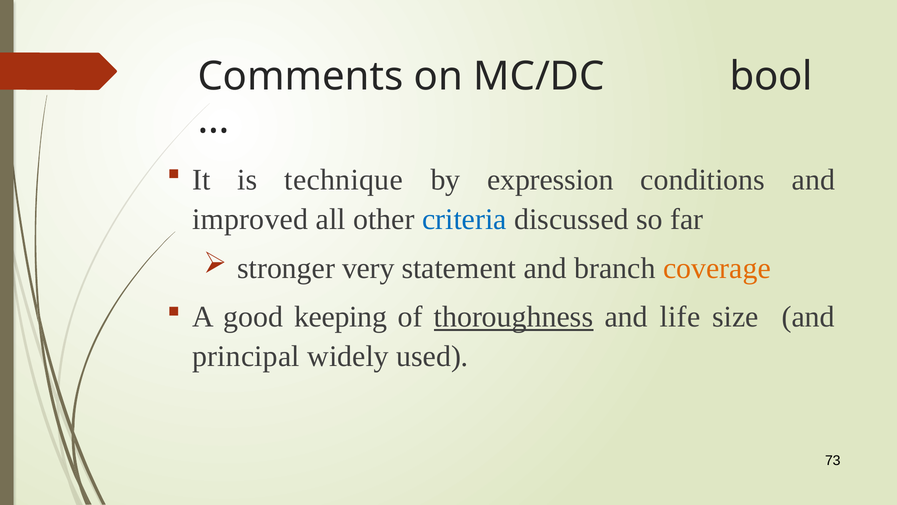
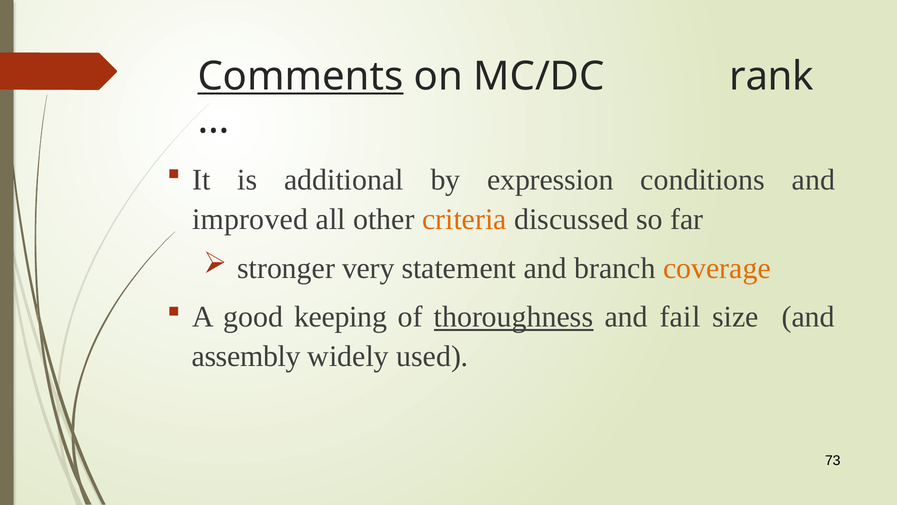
Comments underline: none -> present (300, 76)
bool: bool -> rank (771, 76)
technique: technique -> additional (344, 180)
criteria colour: blue -> orange (464, 219)
life: life -> fail (680, 317)
principal: principal -> assembly (246, 356)
